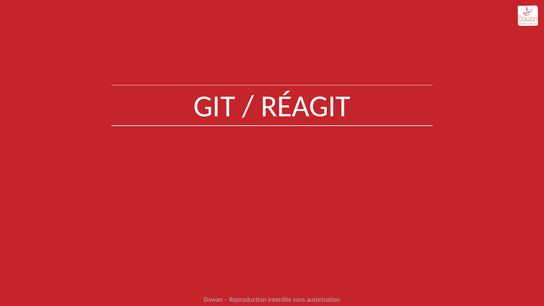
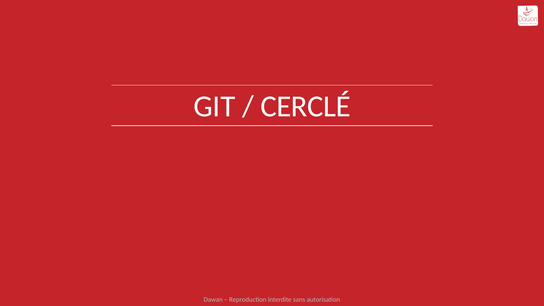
RÉAGIT: RÉAGIT -> CERCLÉ (306, 107)
